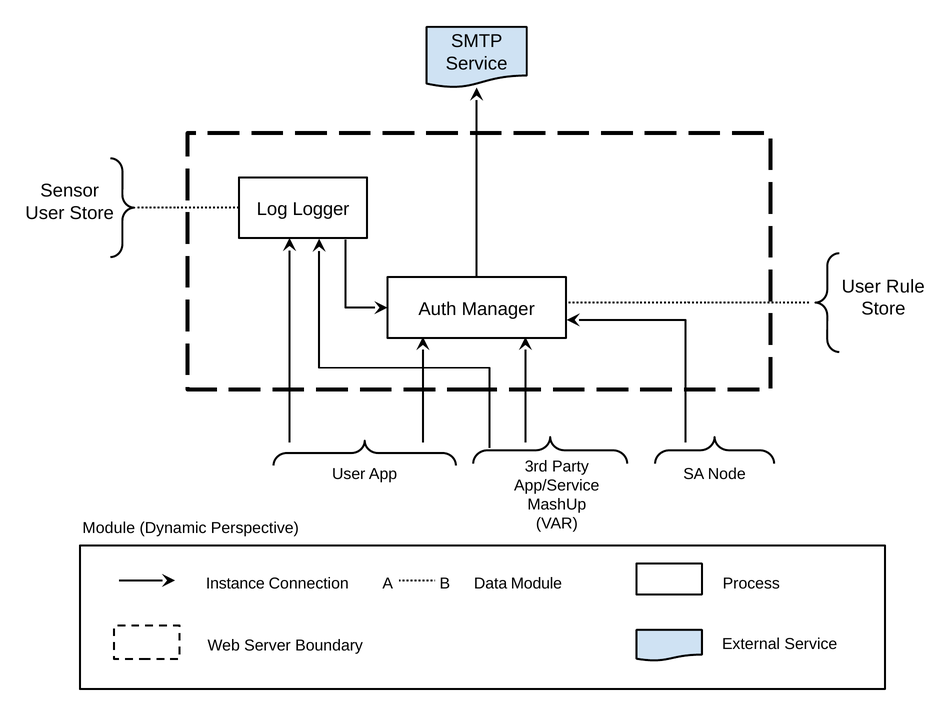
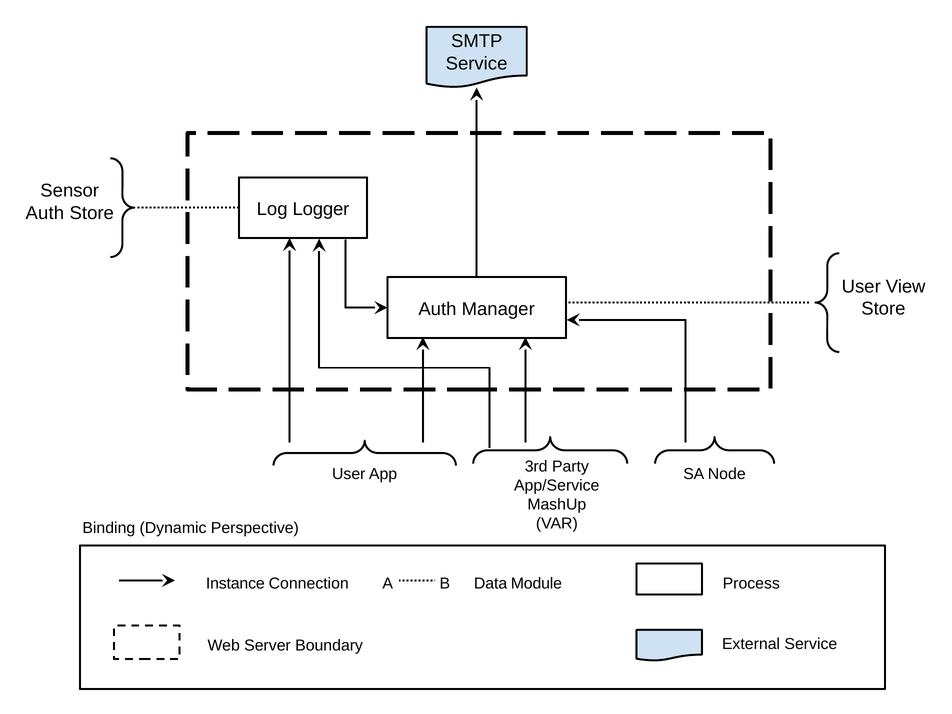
User: User -> Auth (45, 213)
Rule: Rule -> View (906, 287)
Module: Module -> Binding (109, 528)
